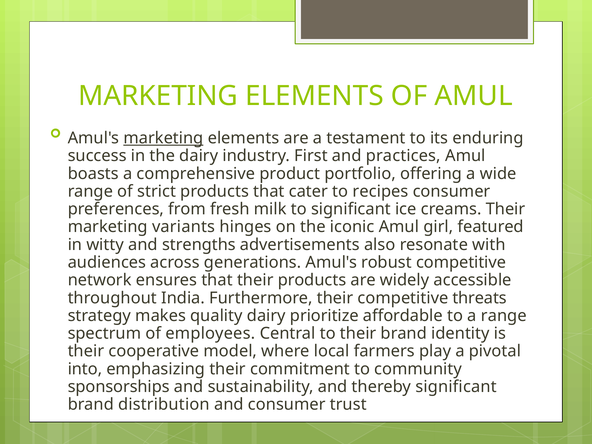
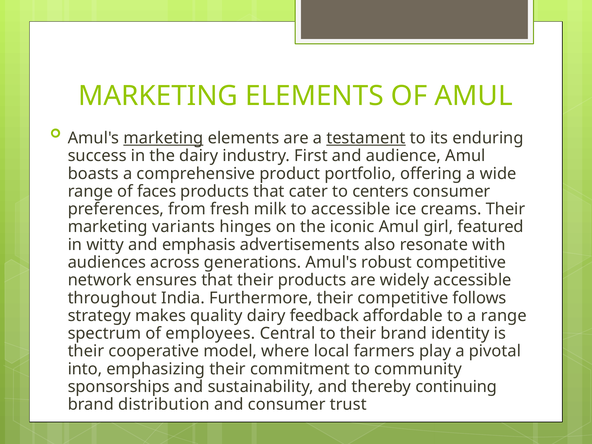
testament underline: none -> present (366, 138)
practices: practices -> audience (403, 156)
strict: strict -> faces (157, 191)
recipes: recipes -> centers (381, 191)
to significant: significant -> accessible (351, 209)
strengths: strengths -> emphasis (199, 245)
threats: threats -> follows (480, 298)
prioritize: prioritize -> feedback (324, 316)
thereby significant: significant -> continuing (456, 387)
